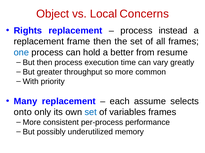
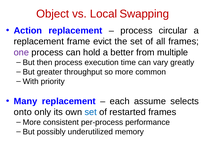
Concerns: Concerns -> Swapping (144, 14)
Rights: Rights -> Action (28, 31)
instead: instead -> circular (173, 31)
frame then: then -> evict (102, 42)
one colour: blue -> purple (21, 53)
resume: resume -> multiple (173, 53)
variables: variables -> restarted (128, 113)
